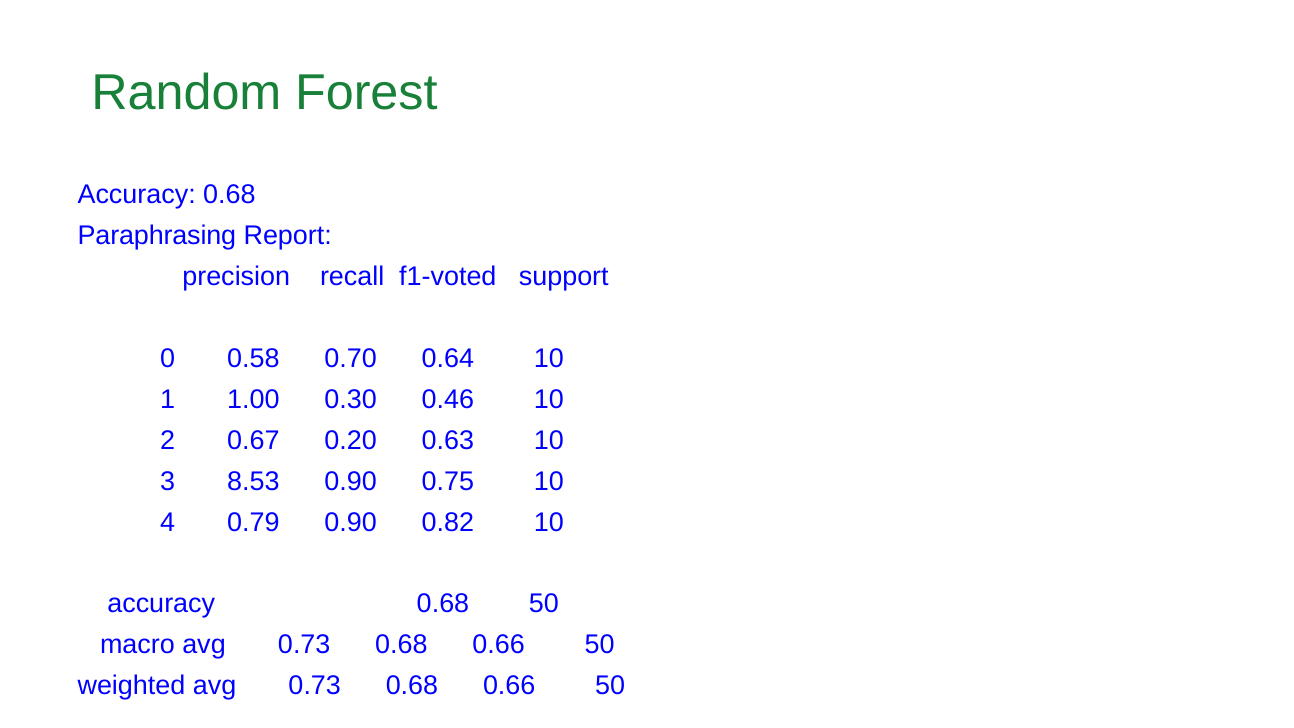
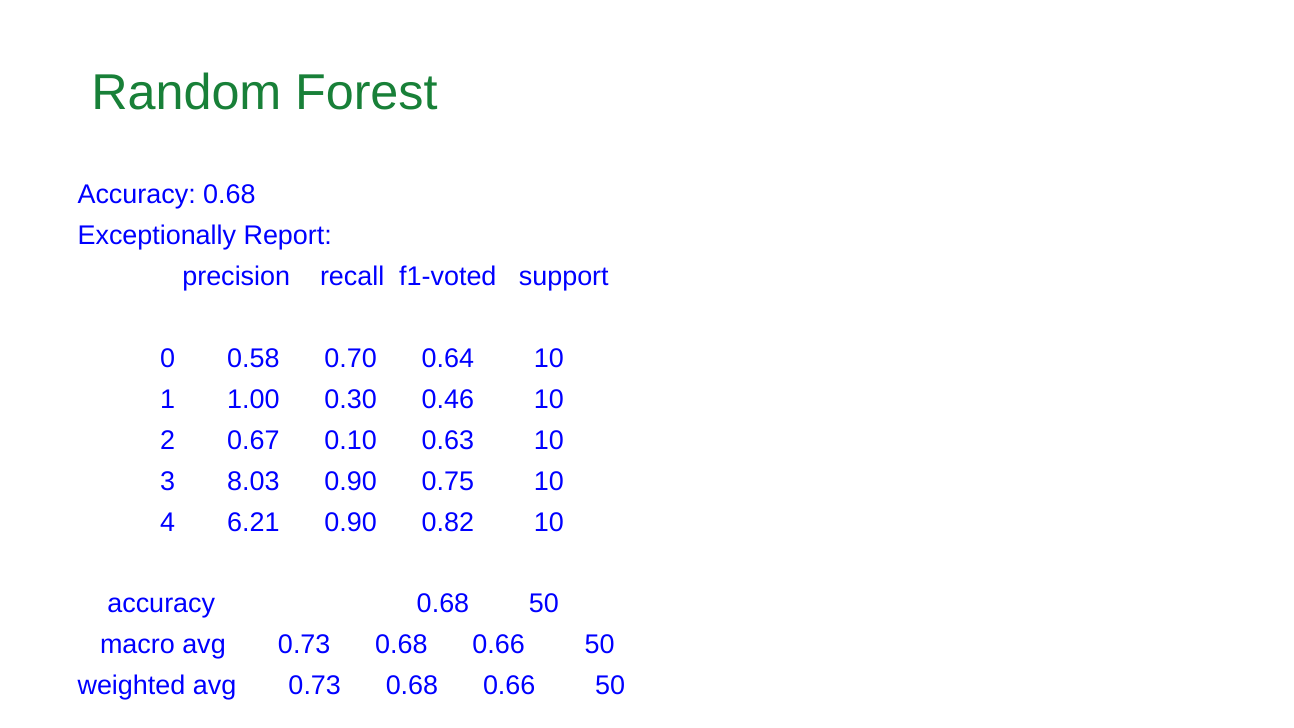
Paraphrasing: Paraphrasing -> Exceptionally (157, 235)
0.20: 0.20 -> 0.10 (351, 440)
8.53: 8.53 -> 8.03 (253, 481)
0.79: 0.79 -> 6.21 (253, 522)
